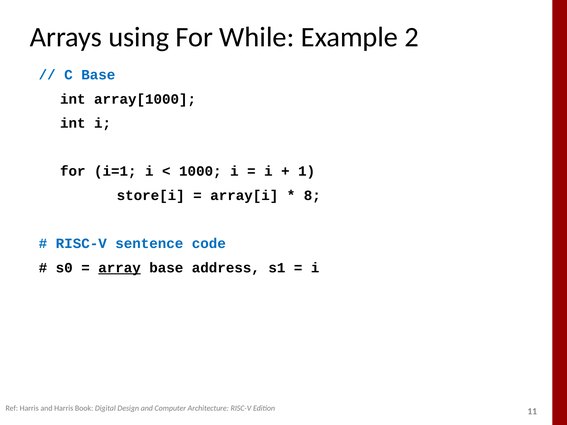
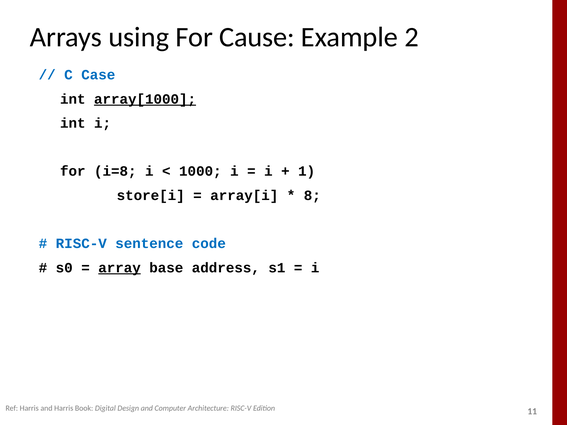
While: While -> Cause (257, 37)
C Base: Base -> Case (98, 75)
array[1000 underline: none -> present (145, 99)
i=1: i=1 -> i=8 (115, 171)
